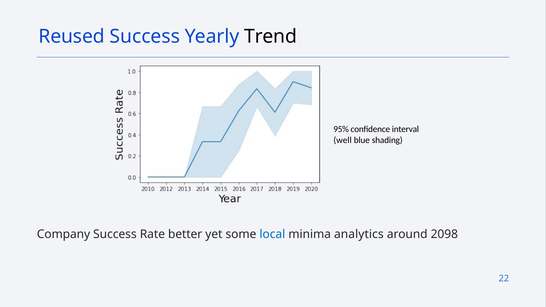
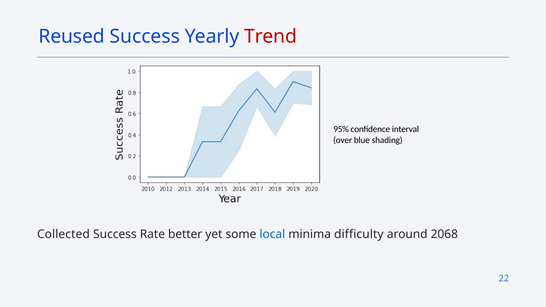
Trend colour: black -> red (271, 36)
well: well -> over (343, 140)
Company: Company -> Collected (63, 234)
analytics: analytics -> difficulty (359, 234)
2098: 2098 -> 2068 (444, 234)
